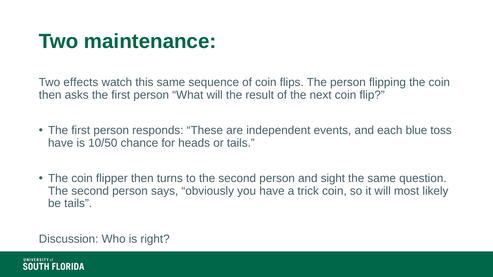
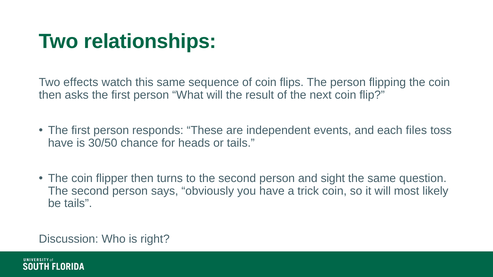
maintenance: maintenance -> relationships (150, 41)
blue: blue -> files (416, 131)
10/50: 10/50 -> 30/50 (103, 143)
